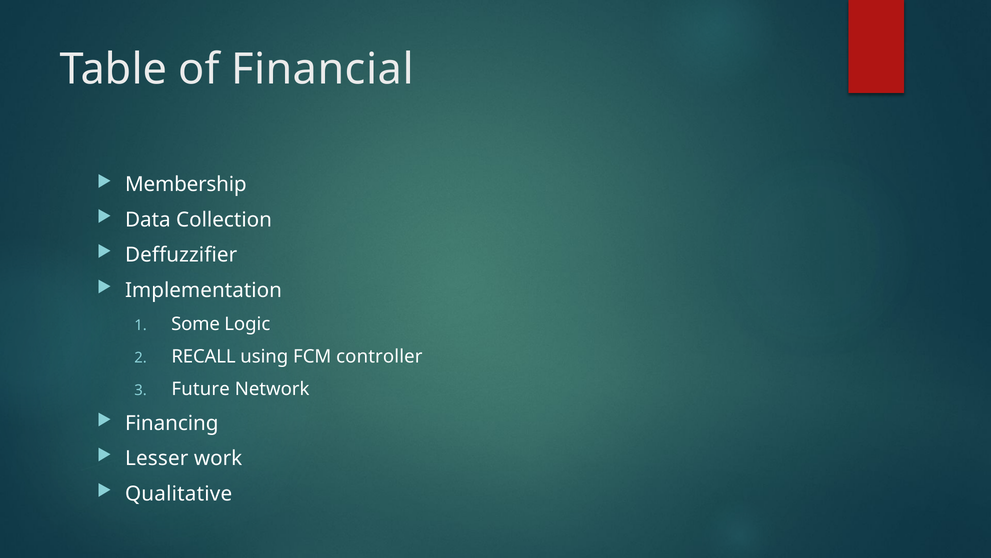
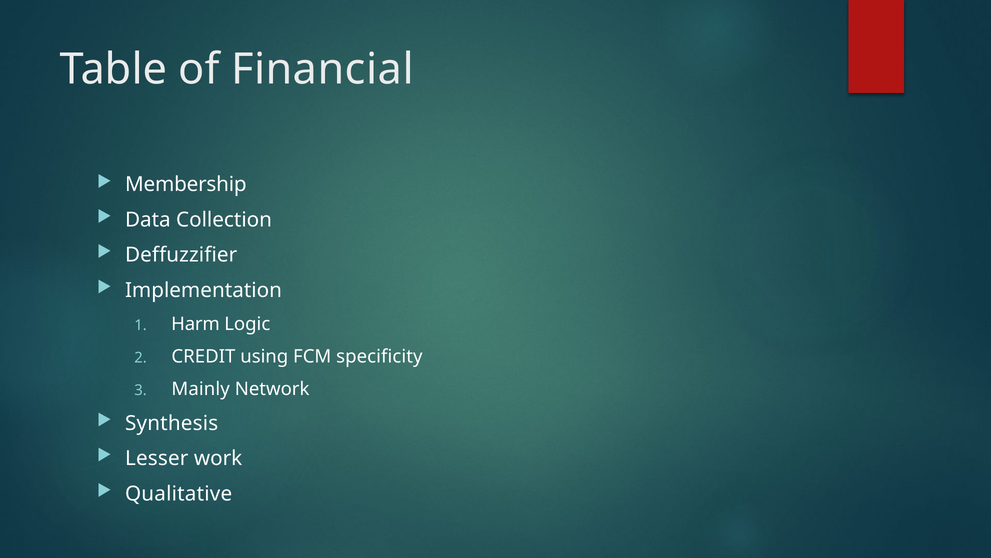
Some: Some -> Harm (196, 324)
RECALL: RECALL -> CREDIT (203, 356)
controller: controller -> specificity (379, 356)
Future: Future -> Mainly (201, 389)
Financing: Financing -> Synthesis (172, 423)
